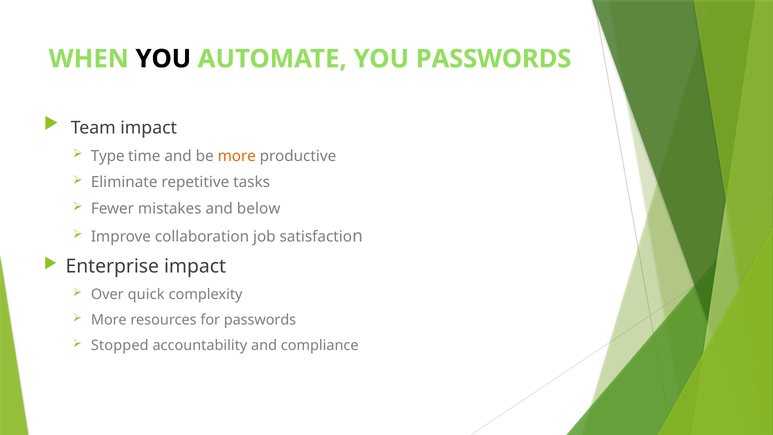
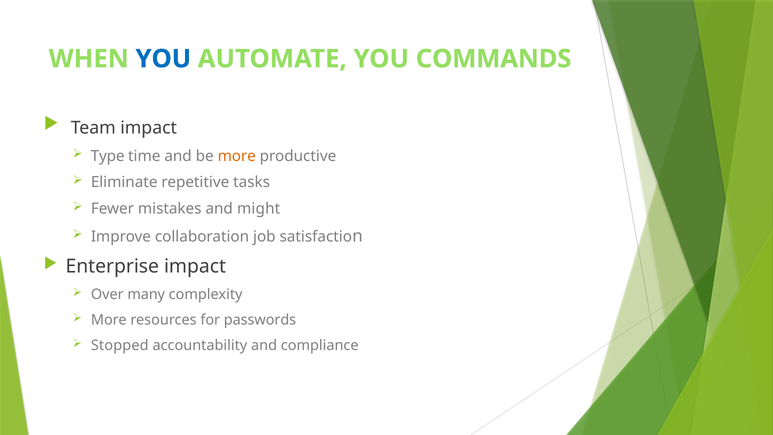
YOU colour: black -> blue (163, 59)
YOU PASSWORDS: PASSWORDS -> COMMANDS (494, 59)
below: below -> might (259, 209)
quick: quick -> many (146, 294)
